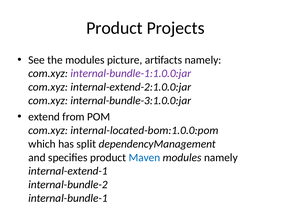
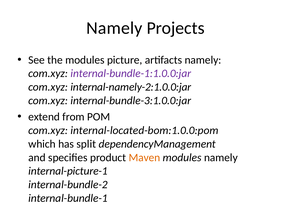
Product: Product -> Namely (114, 28)
internal-extend-2:1.0.0:jar: internal-extend-2:1.0.0:jar -> internal-namely-2:1.0.0:jar (131, 87)
Maven colour: blue -> orange (144, 158)
internal-extend-1: internal-extend-1 -> internal-picture-1 (68, 171)
